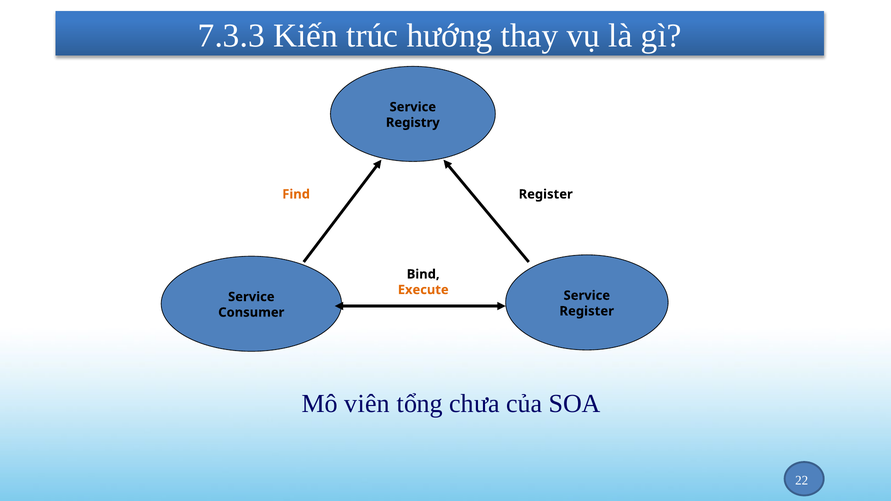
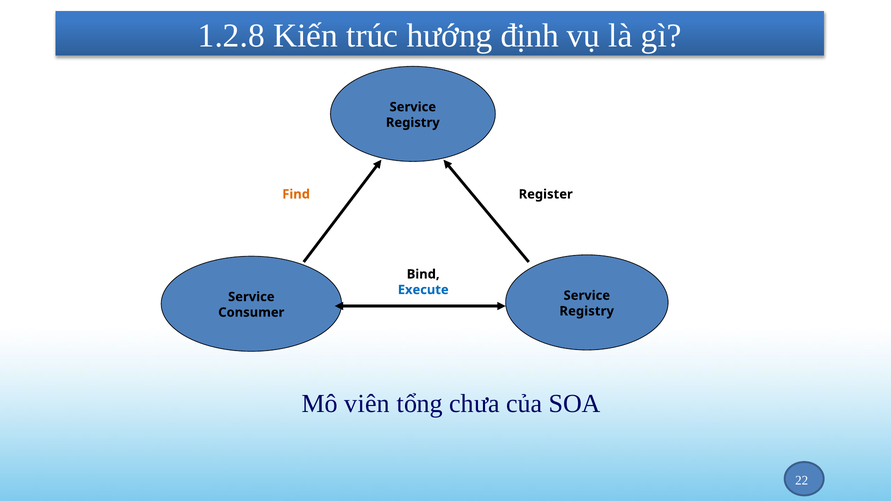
7.3.3: 7.3.3 -> 1.2.8 (231, 36)
thay: thay -> định (530, 36)
Execute colour: orange -> blue (423, 290)
Register: Register -> Registry (587, 311)
